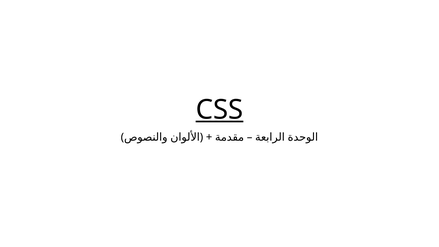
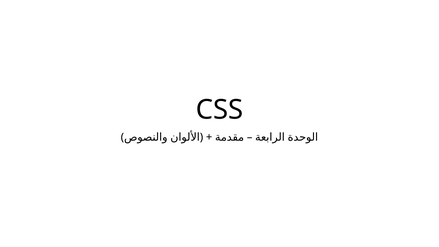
CSS underline: present -> none (219, 110)
